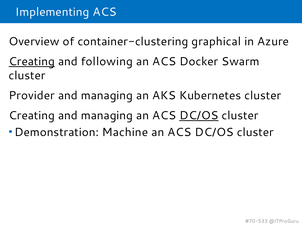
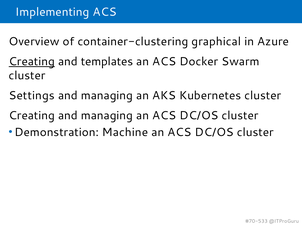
following: following -> templates (107, 62)
Provider: Provider -> Settings (32, 96)
DC/OS underline: present -> none (199, 116)
